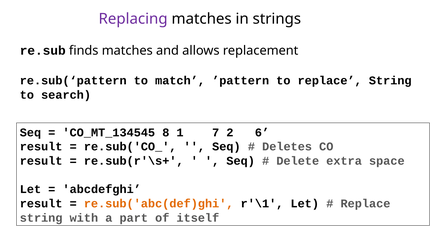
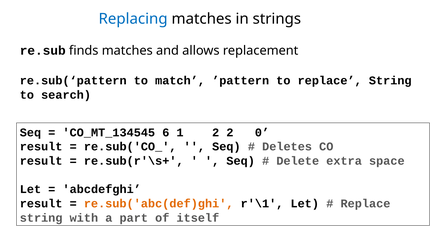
Replacing colour: purple -> blue (133, 19)
8: 8 -> 6 (166, 133)
1 7: 7 -> 2 (216, 133)
6: 6 -> 0 (262, 133)
